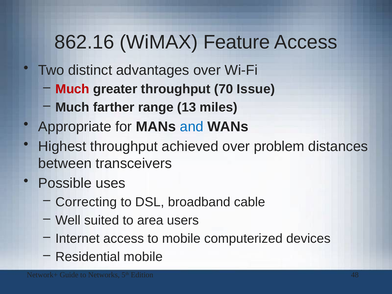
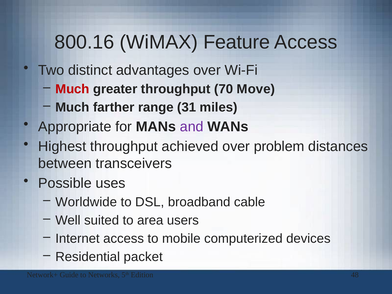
862.16: 862.16 -> 800.16 (84, 42)
Issue: Issue -> Move (256, 89)
13: 13 -> 31 (187, 107)
and colour: blue -> purple (192, 127)
Correcting: Correcting -> Worldwide (86, 202)
Residential mobile: mobile -> packet (143, 257)
